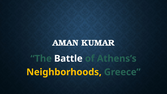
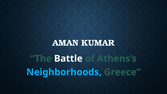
Neighborhoods colour: yellow -> light blue (64, 72)
